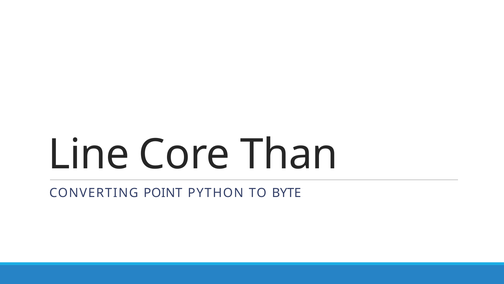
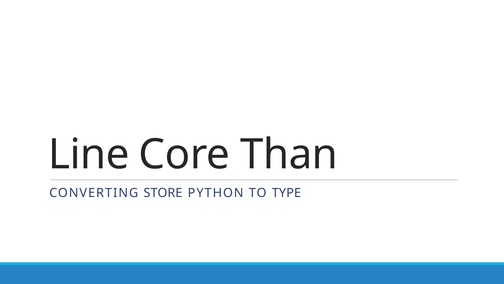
POINT: POINT -> STORE (163, 193)
BYTE: BYTE -> TYPE (286, 193)
